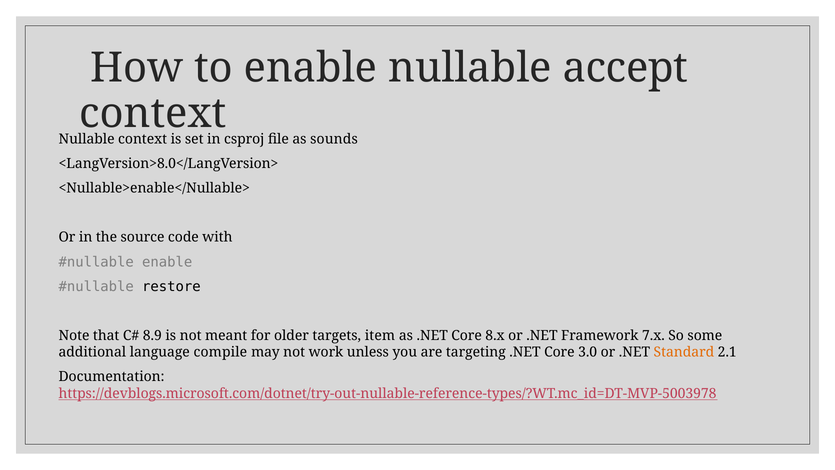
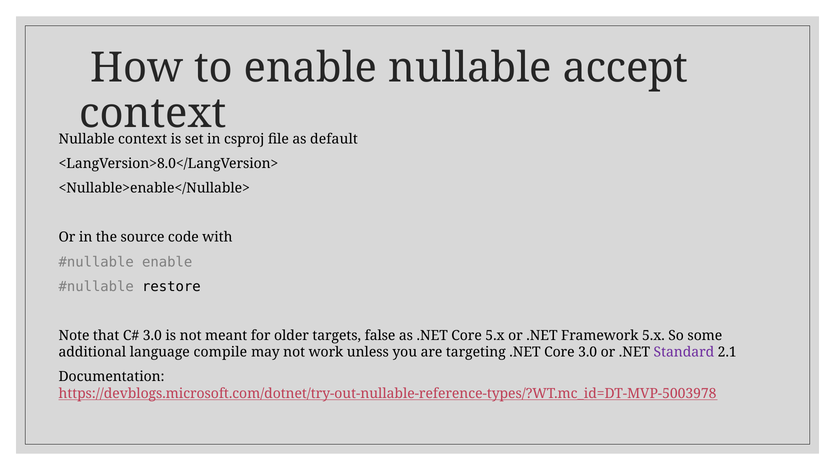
sounds: sounds -> default (334, 139)
8.9: 8.9 -> 3.0 (152, 335)
item: item -> false (380, 335)
Core 8.x: 8.x -> 5.x (495, 335)
Framework 7.x: 7.x -> 5.x (653, 335)
Standard colour: orange -> purple (684, 352)
